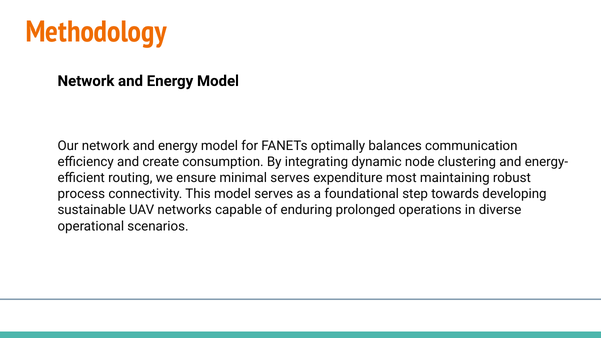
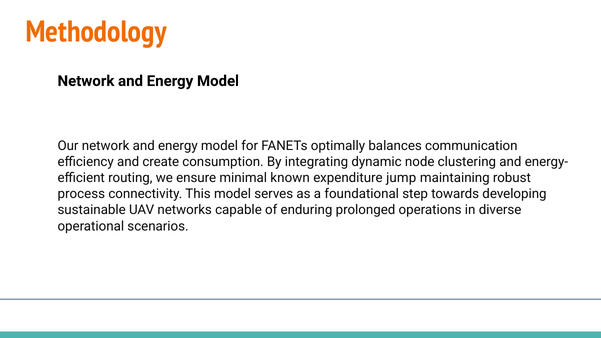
minimal serves: serves -> known (290, 178)
most: most -> jump (401, 178)
